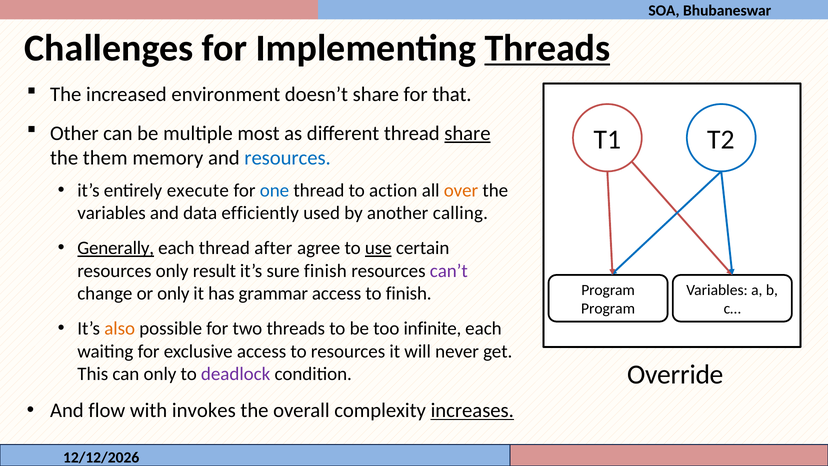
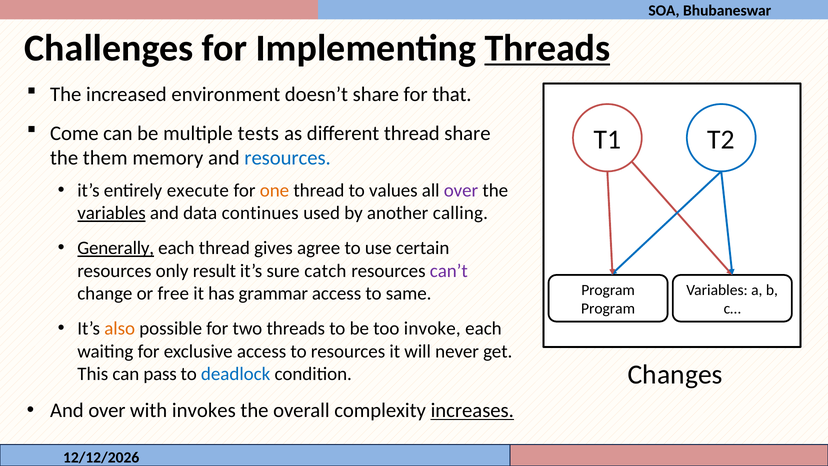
Other: Other -> Come (74, 133)
most: most -> tests (258, 133)
share underline: present -> none (467, 133)
one colour: blue -> orange (274, 190)
action: action -> values (393, 190)
over colour: orange -> purple (461, 190)
variables underline: none -> present (112, 213)
efficiently: efficiently -> continues (260, 213)
after: after -> gives (273, 248)
use underline: present -> none (378, 248)
sure finish: finish -> catch (325, 271)
or only: only -> free (173, 294)
to finish: finish -> same (409, 294)
infinite: infinite -> invoke (432, 328)
Override: Override -> Changes (675, 375)
can only: only -> pass (160, 374)
deadlock colour: purple -> blue (236, 374)
And flow: flow -> over (107, 410)
